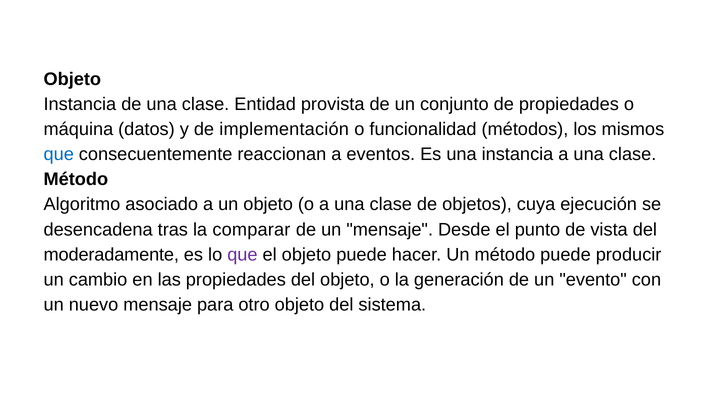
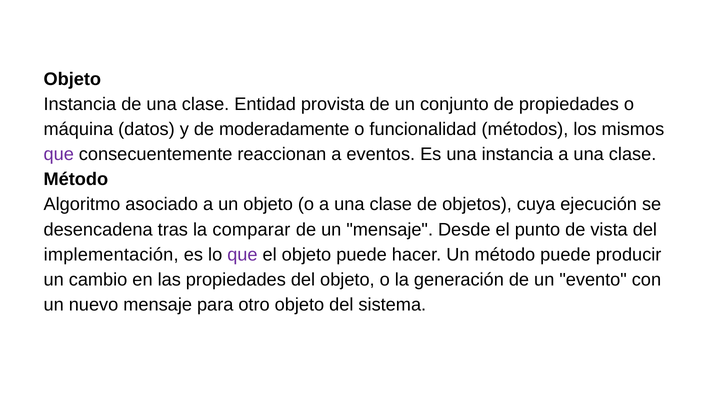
implementación: implementación -> moderadamente (284, 129)
que colour: blue -> purple (59, 154)
moderadamente: moderadamente -> implementación (111, 255)
